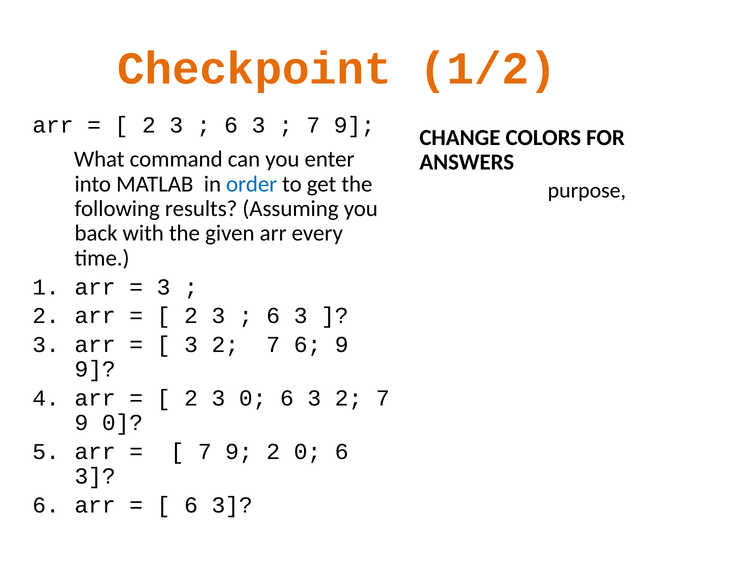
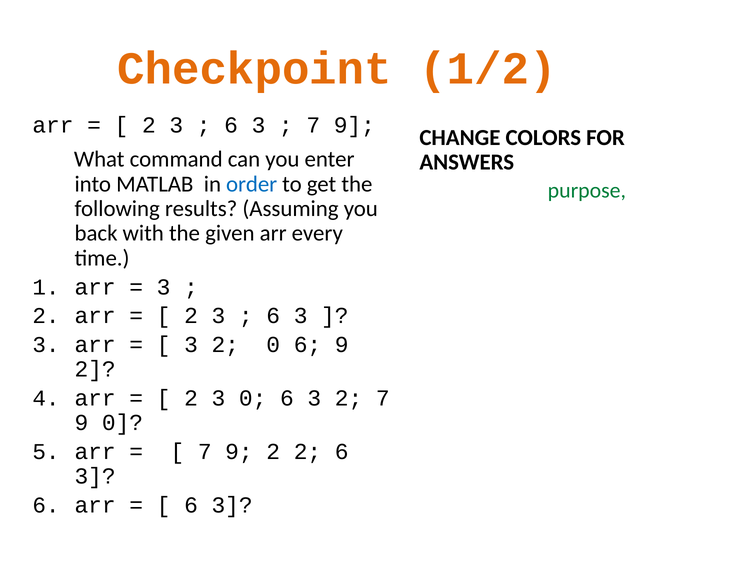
purpose colour: black -> green (587, 190)
7: 7 -> 0 (273, 344)
9: 9 -> 2 (95, 369)
9 2 0: 0 -> 2 (307, 452)
